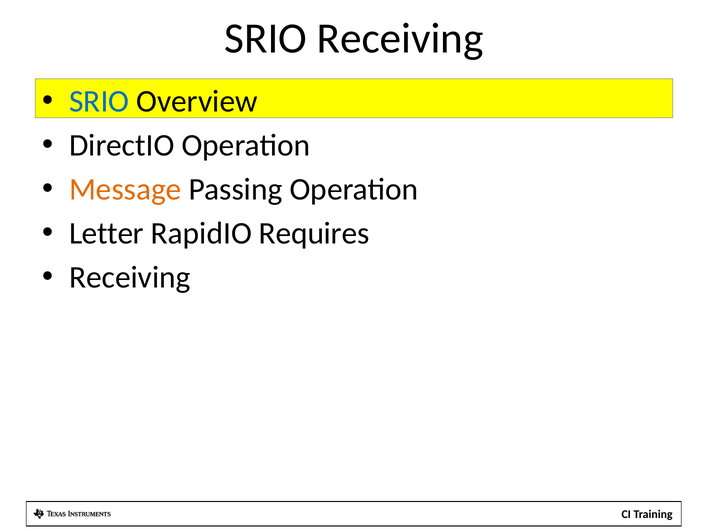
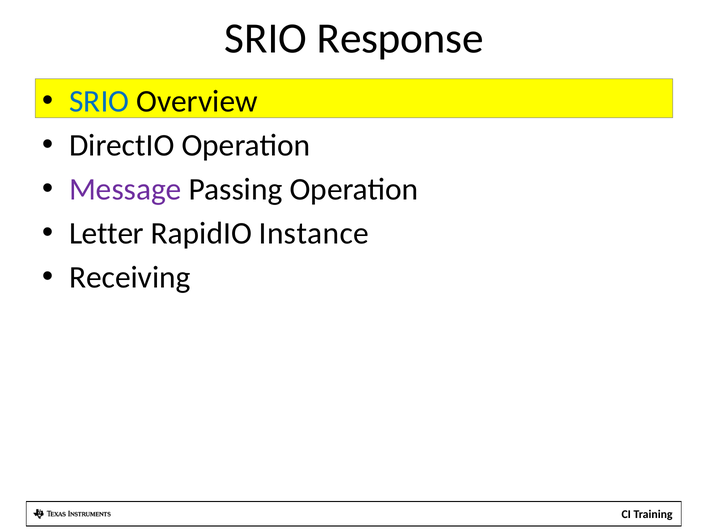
SRIO Receiving: Receiving -> Response (400, 38)
Message colour: orange -> purple (125, 189)
Requires: Requires -> Instance (314, 234)
